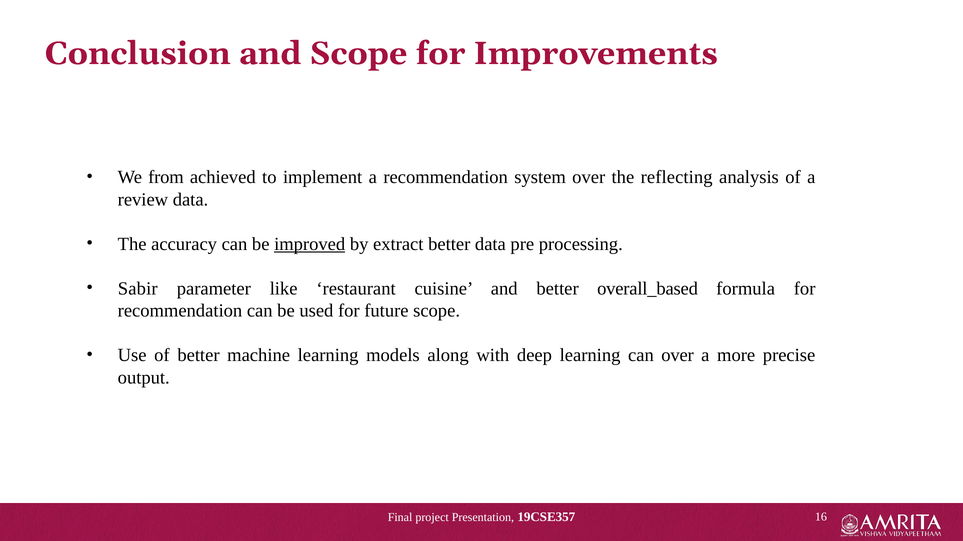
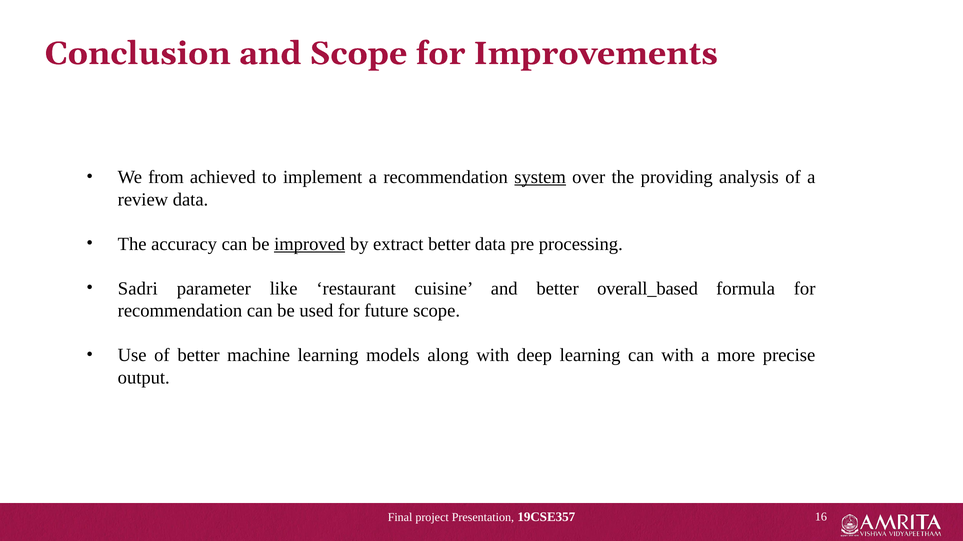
system underline: none -> present (540, 177)
reflecting: reflecting -> providing (677, 177)
Sabir: Sabir -> Sadri (138, 289)
can over: over -> with (678, 356)
